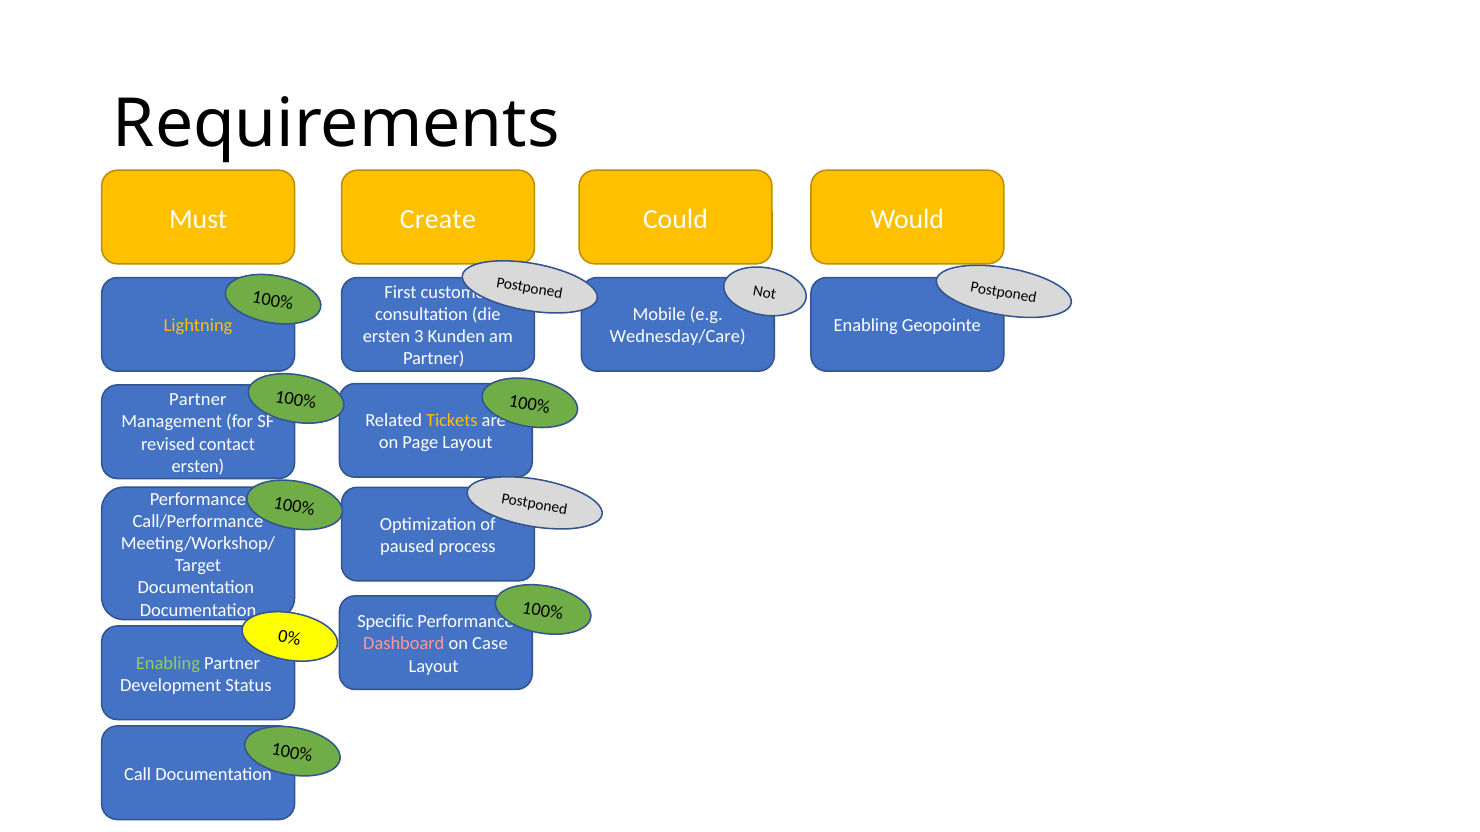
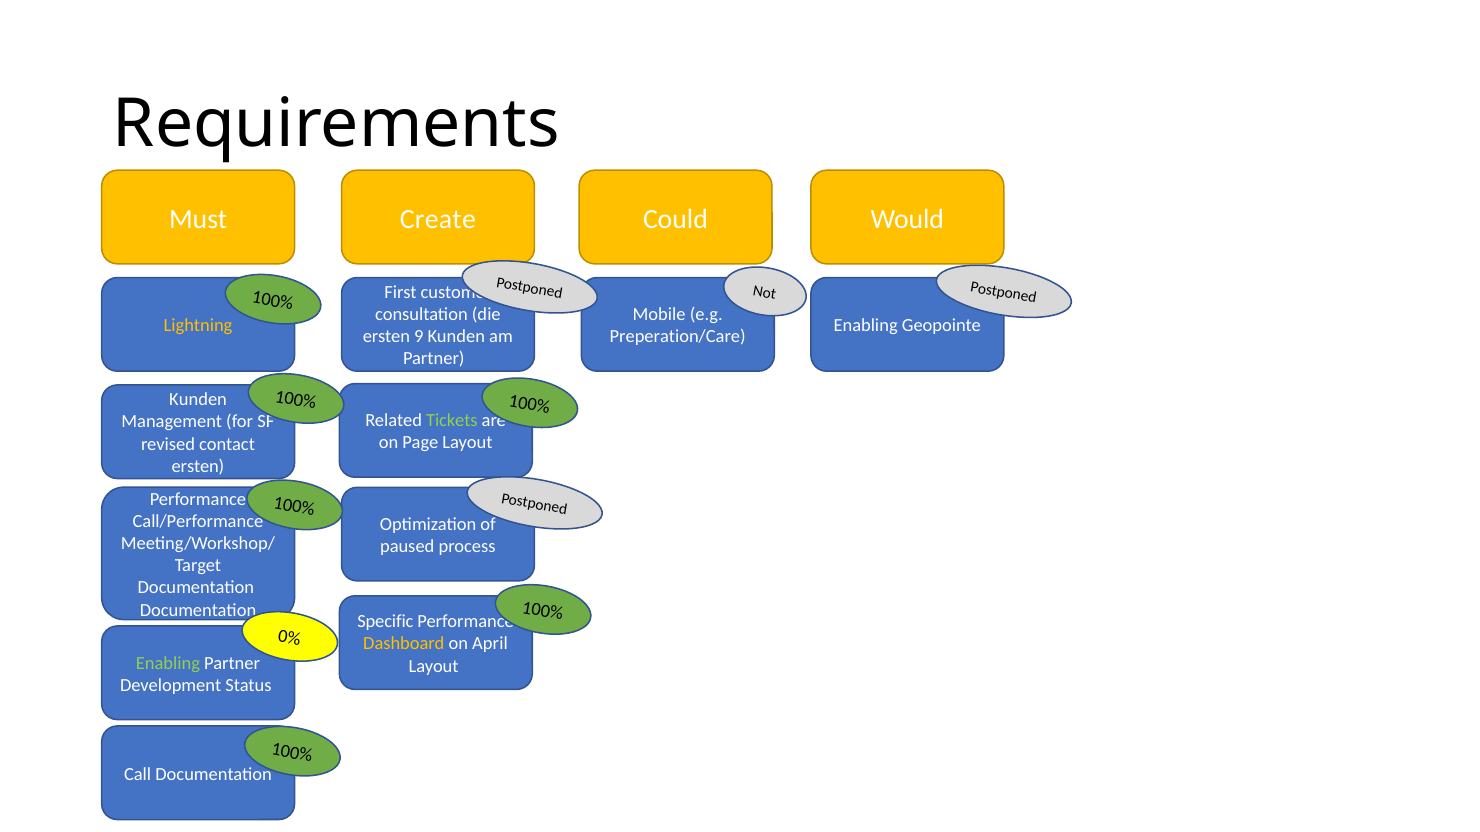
3: 3 -> 9 (419, 337)
Wednesday/Care: Wednesday/Care -> Preperation/Care (678, 337)
Partner: Partner -> Kunden (198, 400)
Tickets colour: yellow -> light green (452, 421)
Dashboard colour: pink -> yellow (404, 644)
Case: Case -> April (490, 644)
